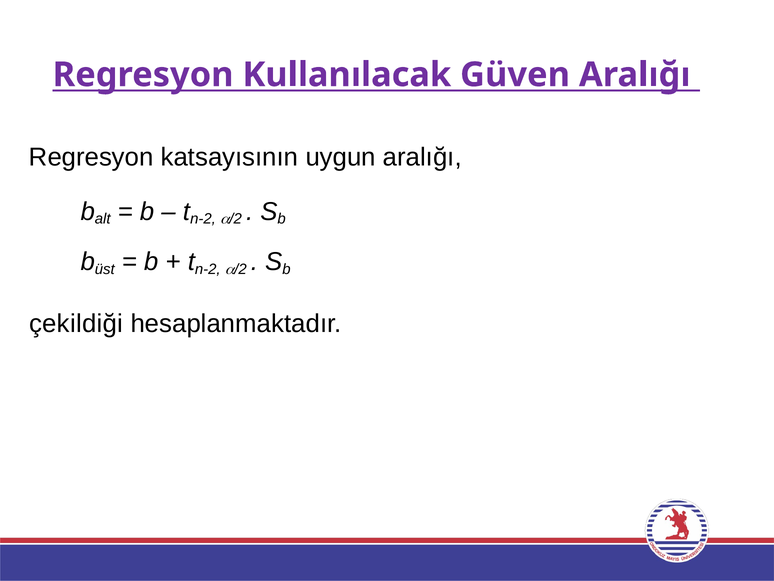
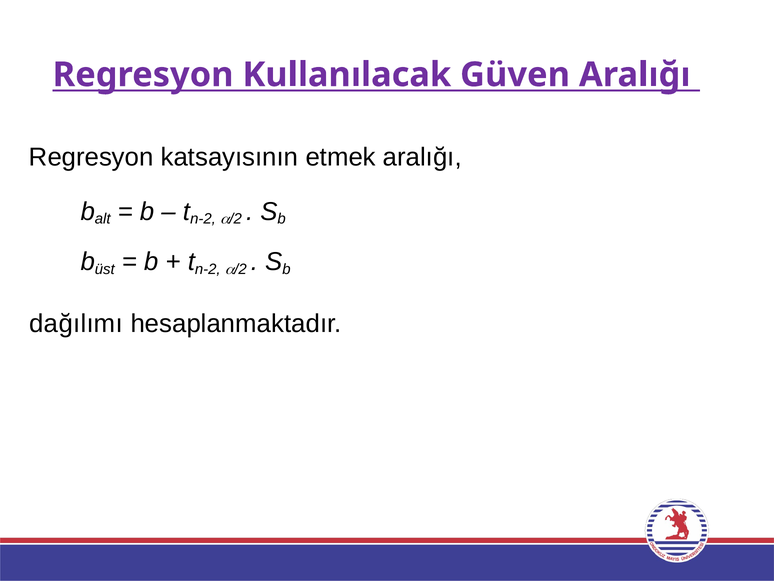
uygun: uygun -> etmek (341, 157)
çekildiği: çekildiği -> dağılımı (76, 324)
